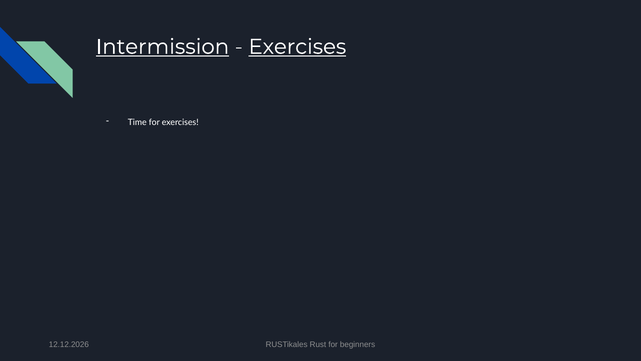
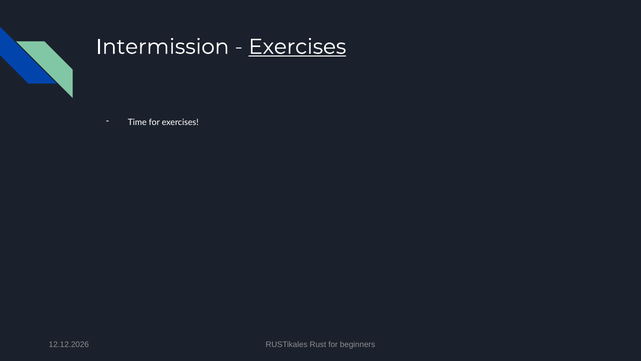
Intermission underline: present -> none (162, 47)
